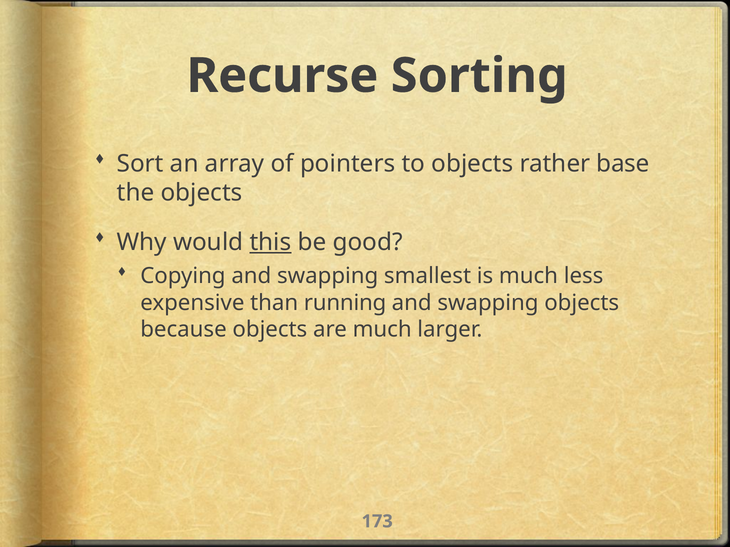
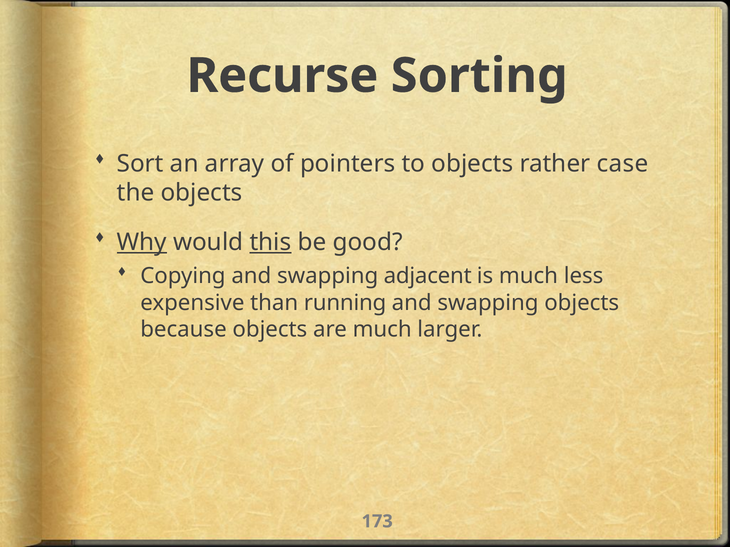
base: base -> case (623, 164)
Why underline: none -> present (142, 242)
smallest: smallest -> adjacent (428, 276)
